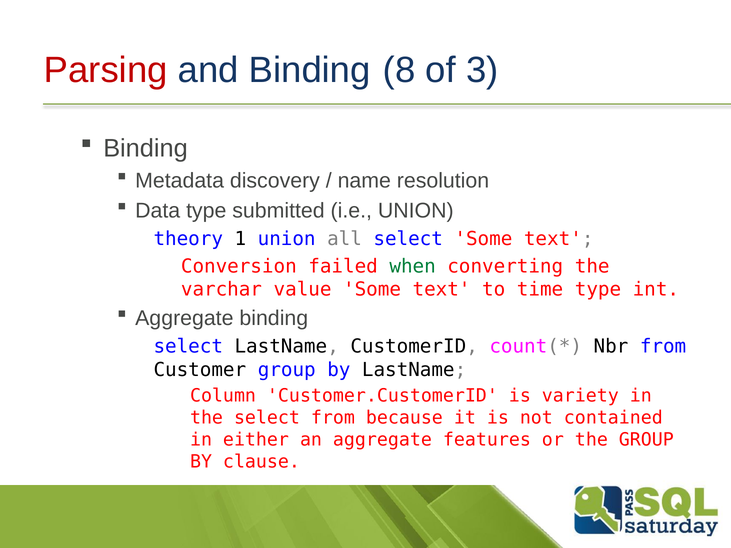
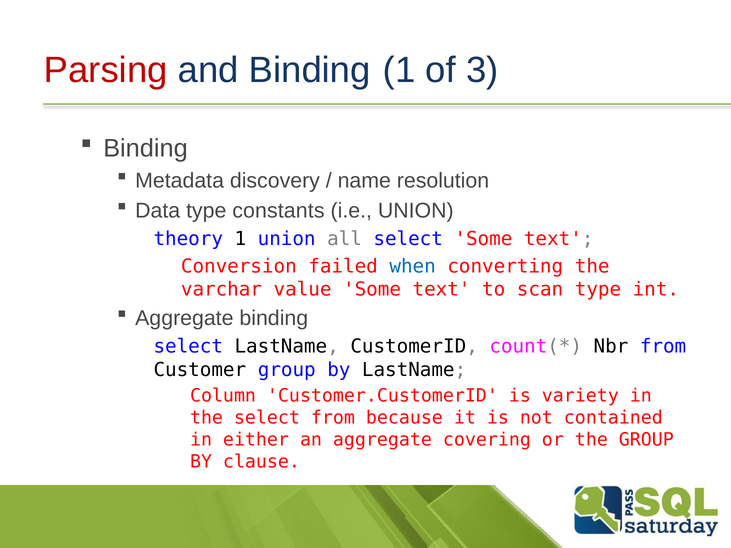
Binding 8: 8 -> 1 (399, 70)
submitted: submitted -> constants (278, 211)
when colour: green -> blue (413, 266)
time: time -> scan (540, 289)
features: features -> covering (487, 440)
